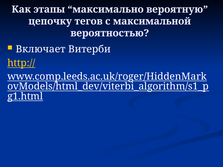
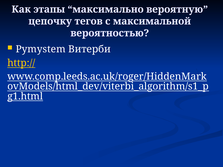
Включает: Включает -> Pymystem (41, 49)
